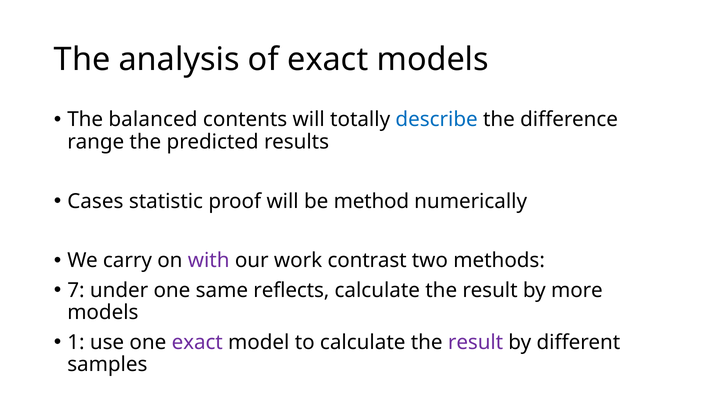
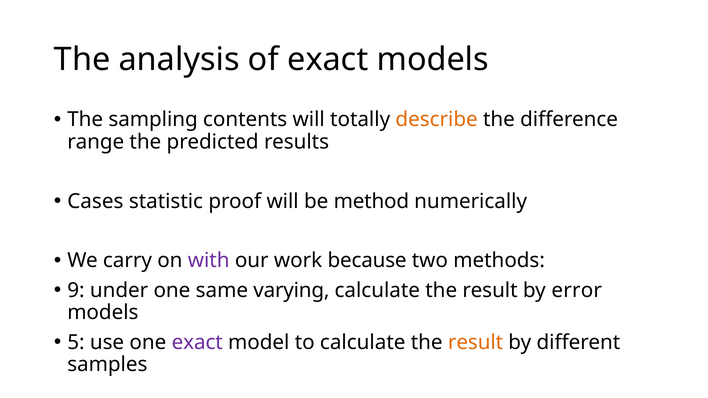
balanced: balanced -> sampling (153, 120)
describe colour: blue -> orange (437, 120)
contrast: contrast -> because (367, 261)
7: 7 -> 9 (76, 290)
reflects: reflects -> varying (291, 290)
more: more -> error (577, 290)
1: 1 -> 5 (76, 342)
result colour: purple -> orange (476, 342)
